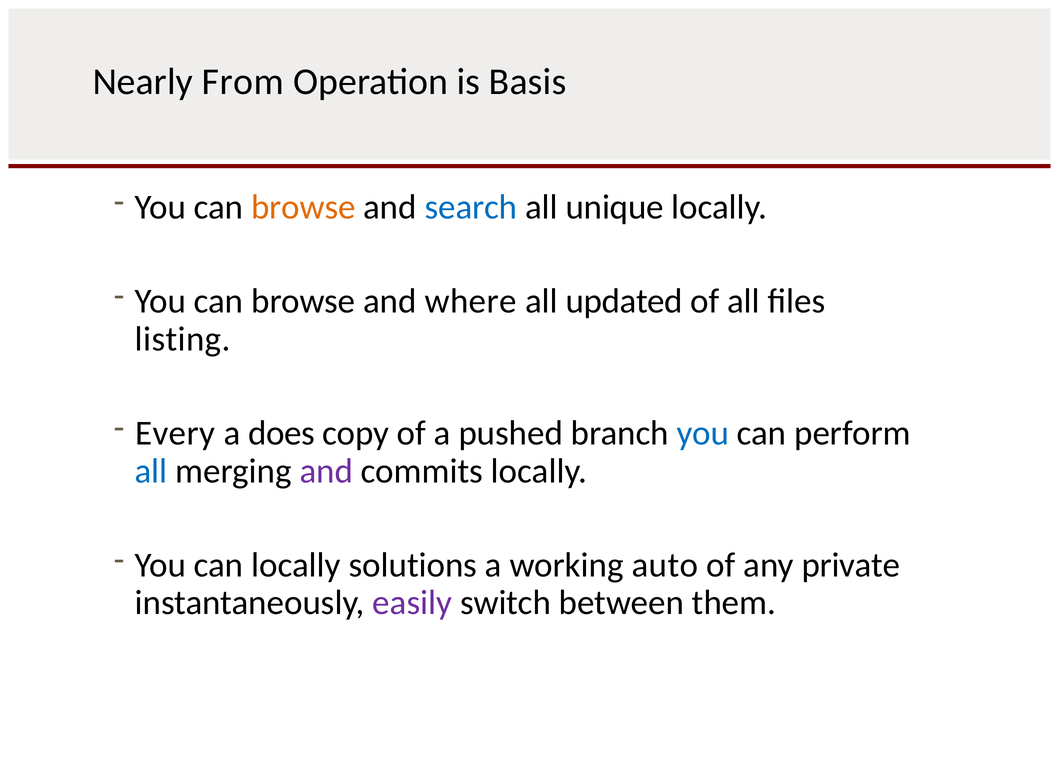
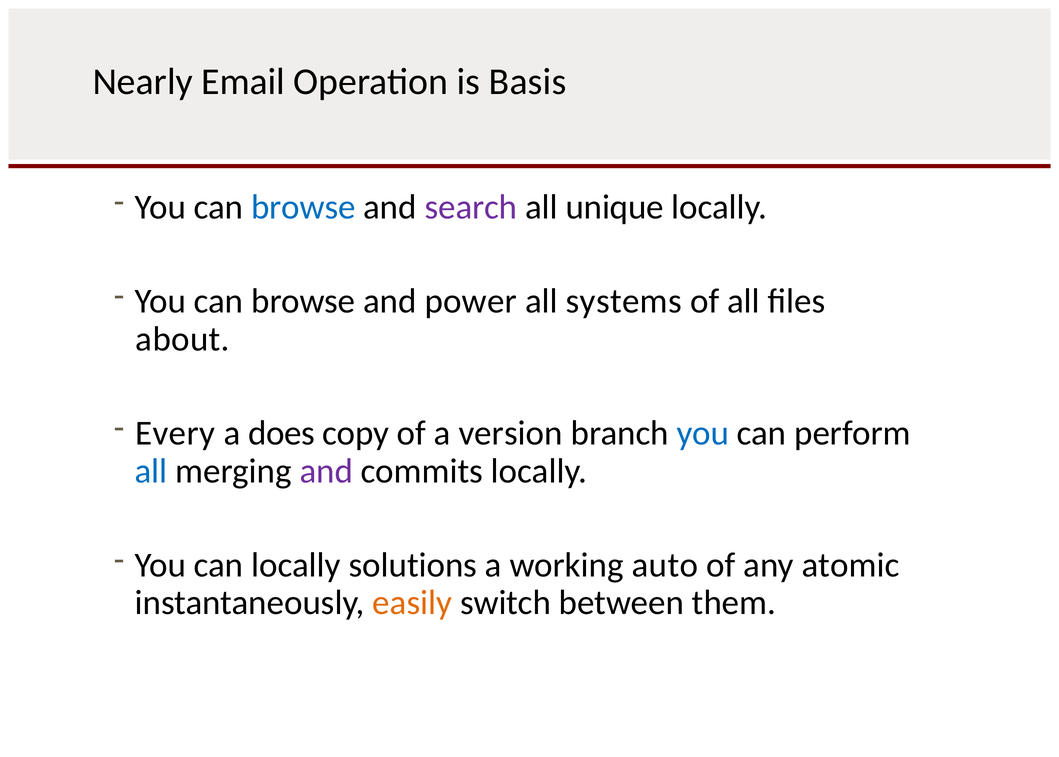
From: From -> Email (243, 82)
browse colour: orange -> blue (303, 207)
search colour: blue -> purple (471, 207)
where: where -> power (471, 301)
updated: updated -> systems (624, 301)
listing: listing -> about (183, 339)
pushed: pushed -> version (511, 433)
private: private -> atomic (851, 565)
easily colour: purple -> orange (412, 602)
